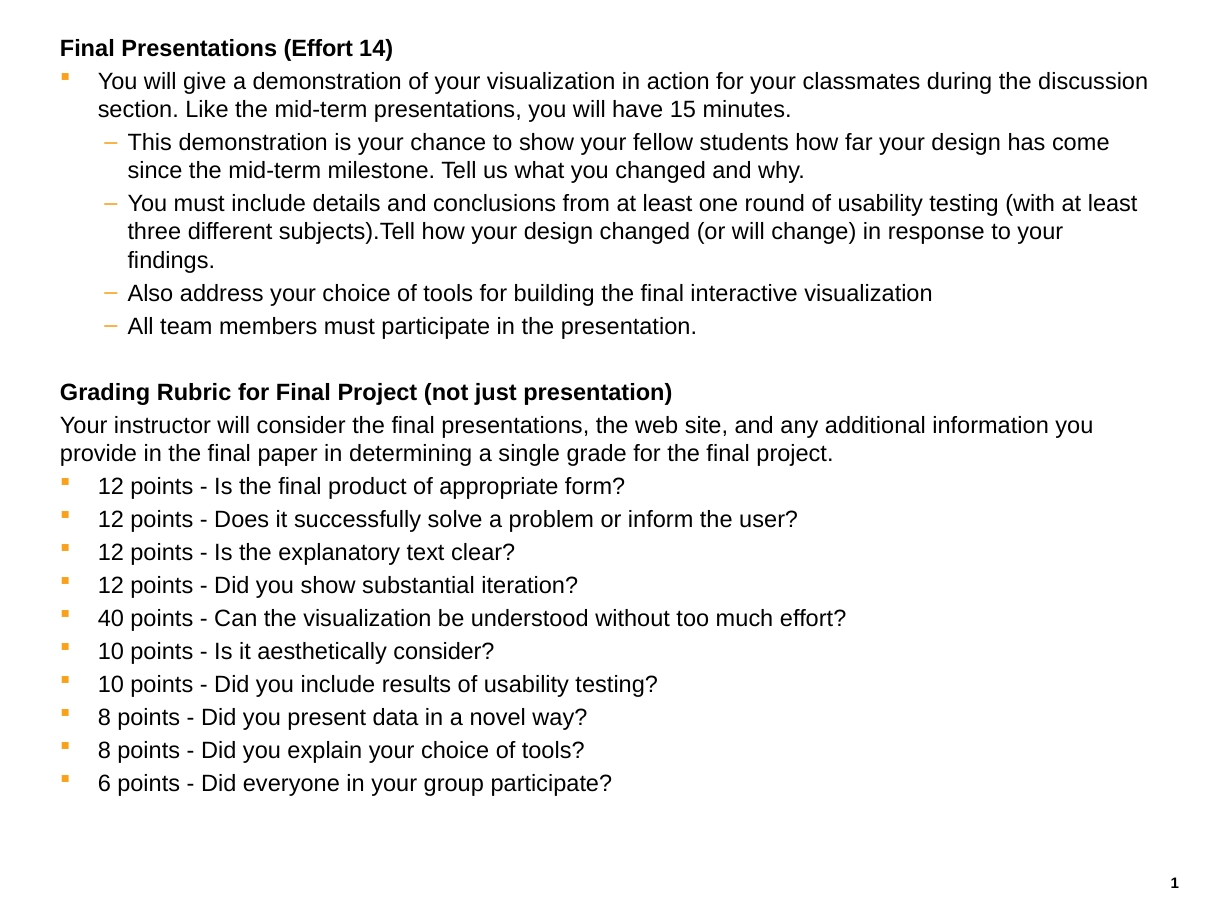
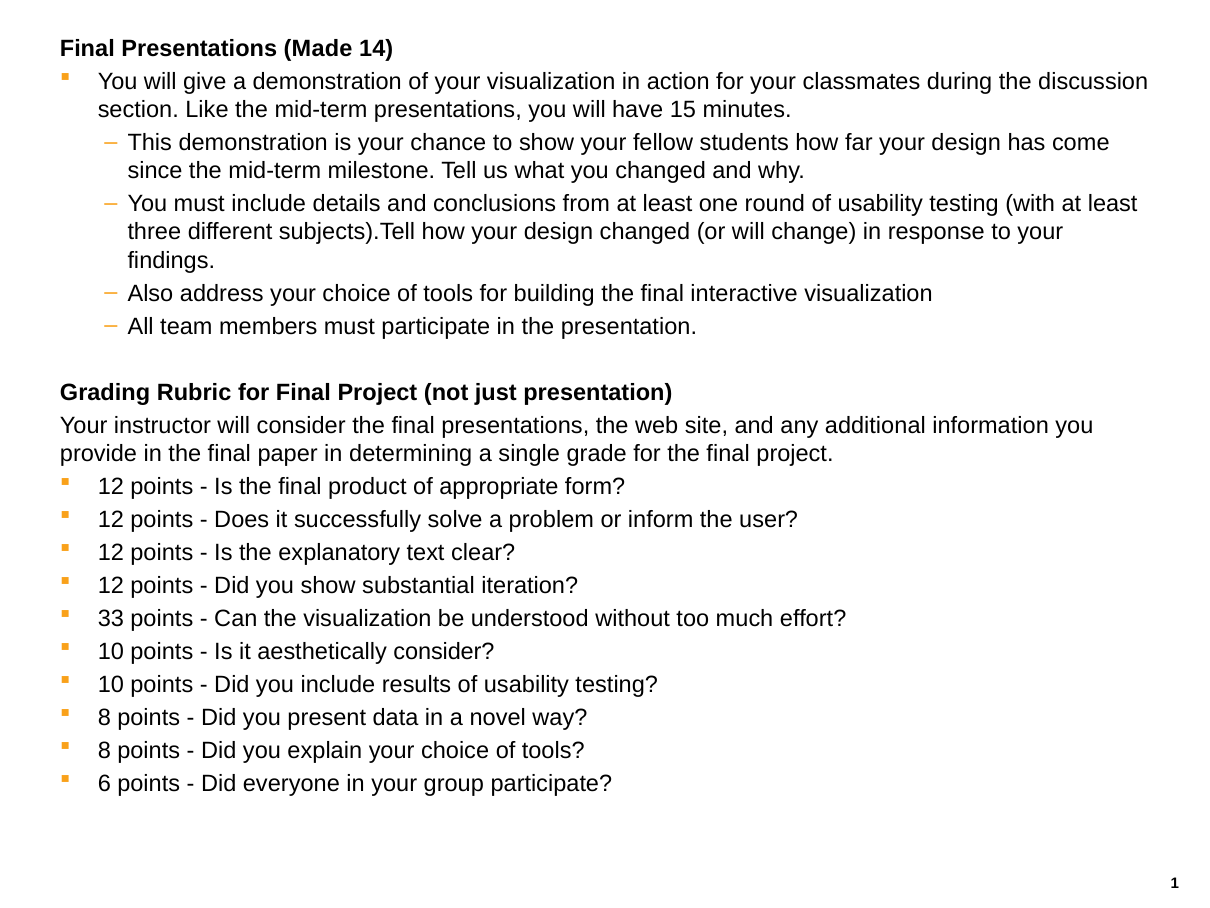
Presentations Effort: Effort -> Made (318, 48)
40: 40 -> 33 (111, 618)
